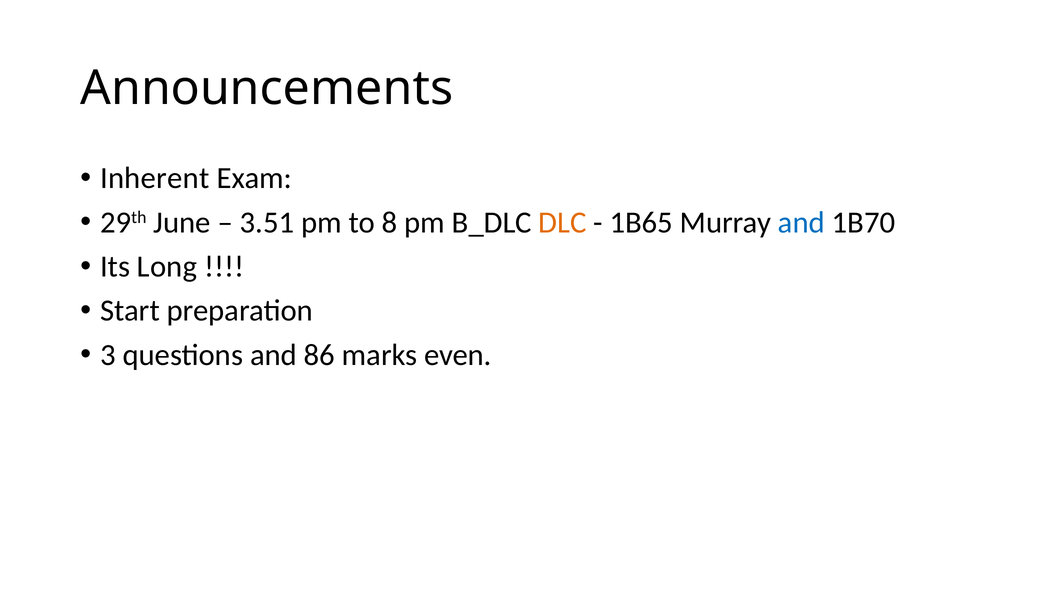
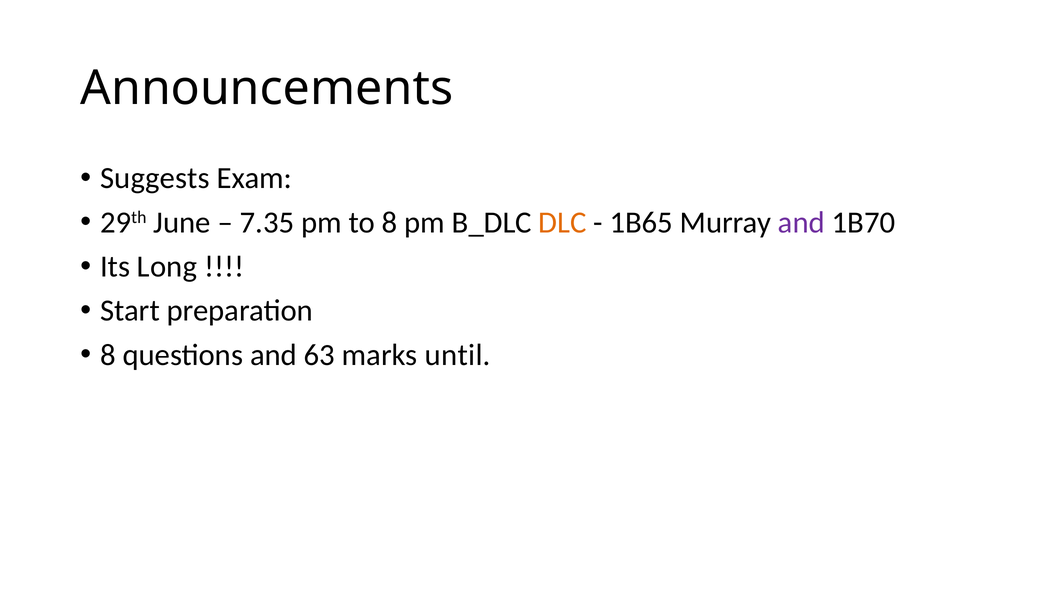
Inherent: Inherent -> Suggests (155, 178)
3.51: 3.51 -> 7.35 (267, 222)
and colour: blue -> purple (801, 222)
3: 3 -> 8 (108, 355)
86: 86 -> 63 (319, 355)
even: even -> until (458, 355)
